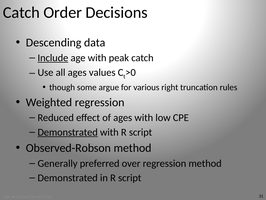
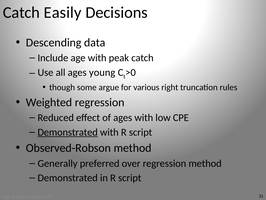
Order: Order -> Easily (63, 13)
Include underline: present -> none (53, 58)
values: values -> young (102, 72)
